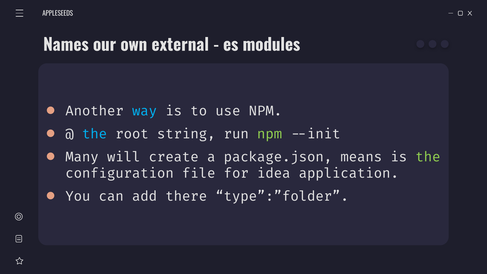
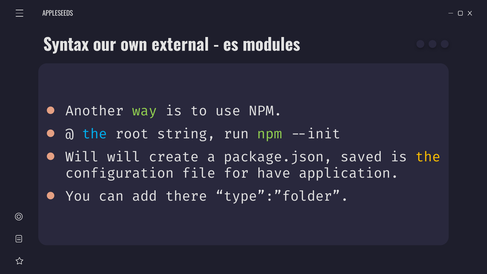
Names: Names -> Syntax (66, 45)
way colour: light blue -> light green (145, 111)
Many: Many -> Will (82, 157)
means: means -> saved (361, 157)
the colour: light green -> yellow (428, 157)
idea: idea -> have (274, 173)
